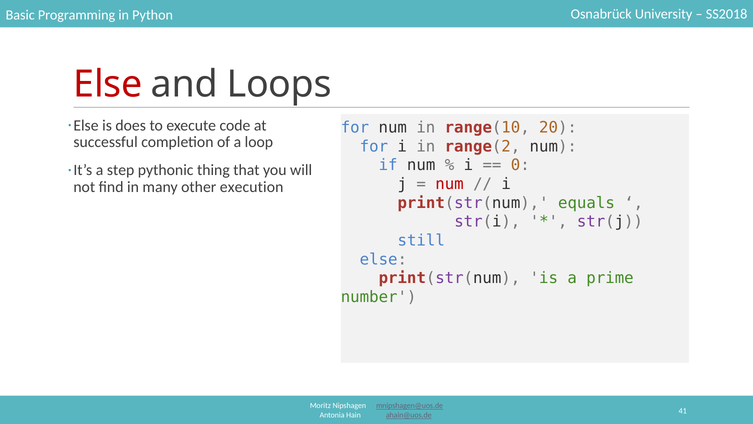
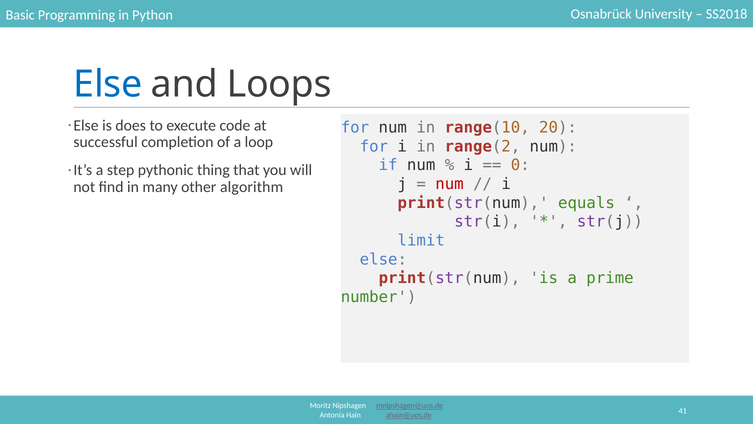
Else colour: red -> blue (108, 84)
execution: execution -> algorithm (252, 187)
still: still -> limit (421, 240)
